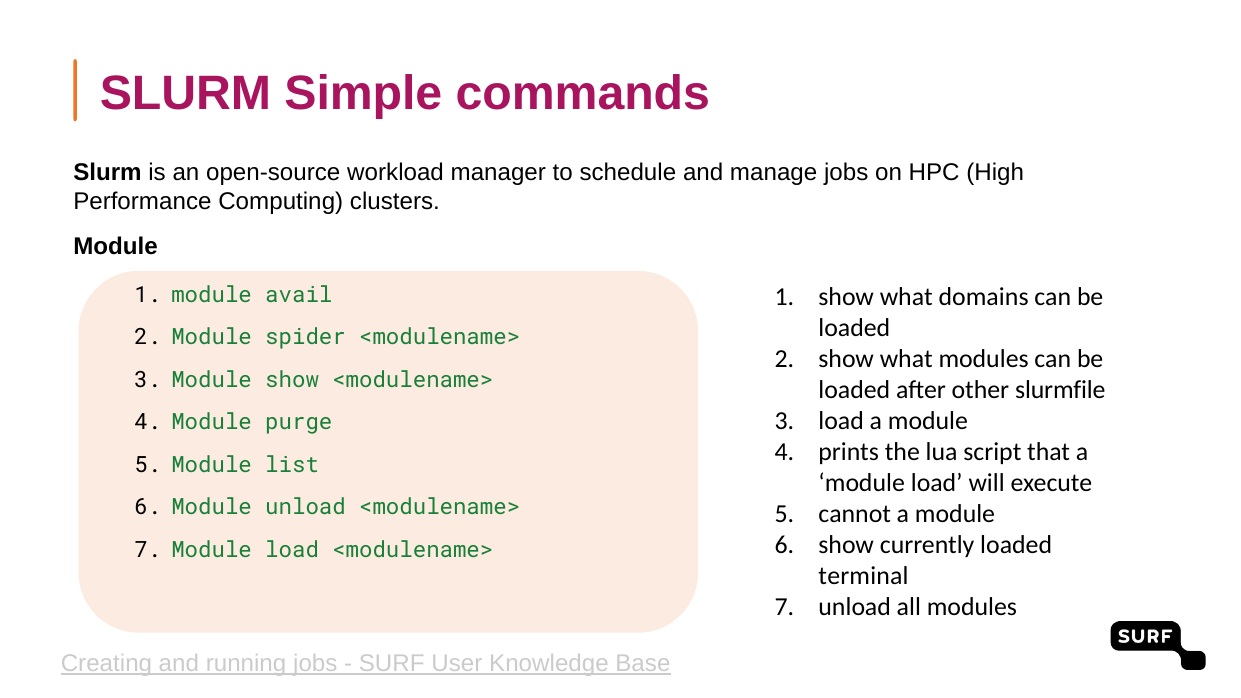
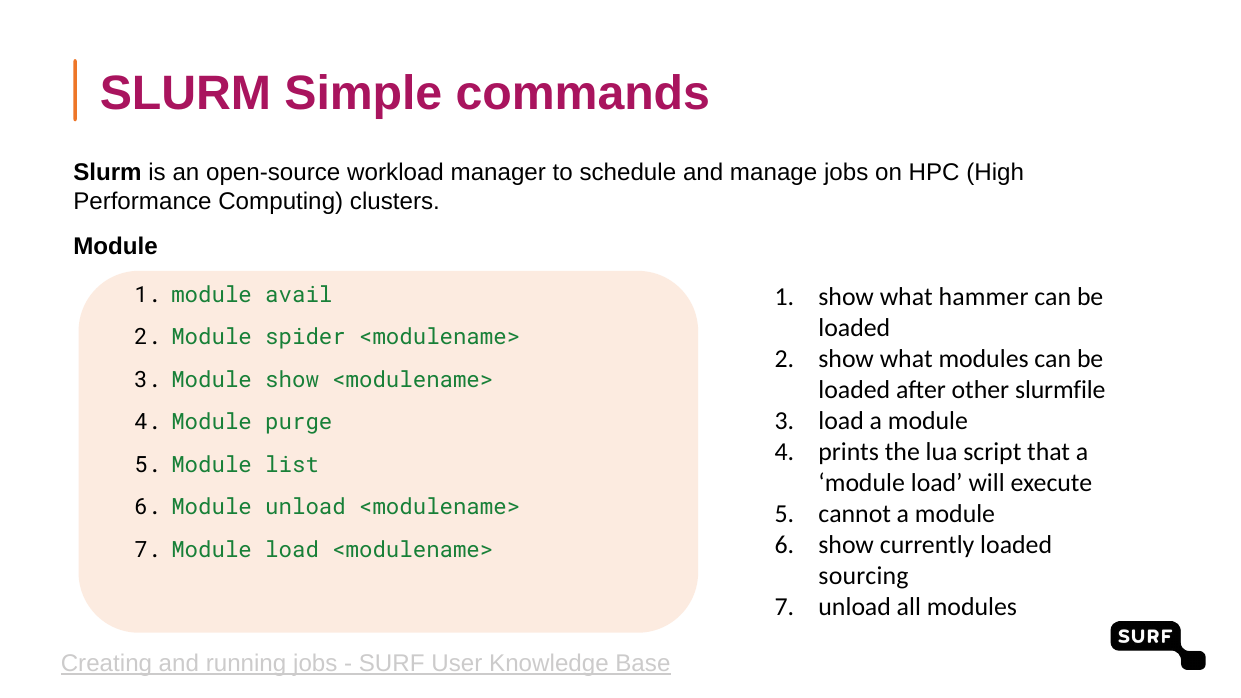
domains: domains -> hammer (984, 297)
terminal: terminal -> sourcing (864, 576)
